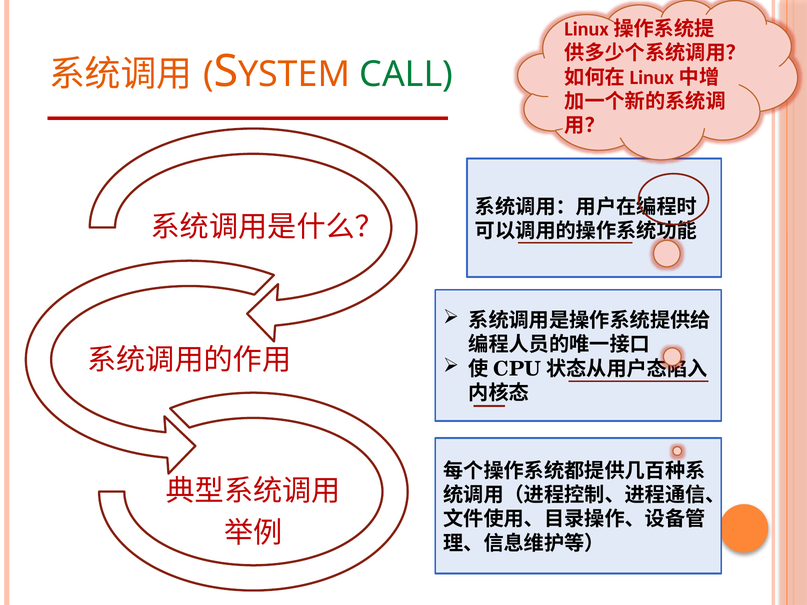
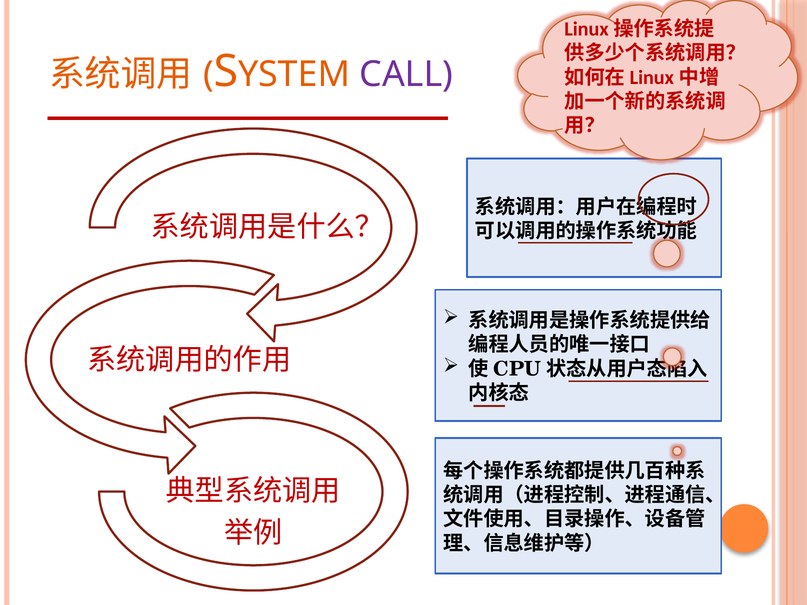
CALL colour: green -> purple (406, 74)
